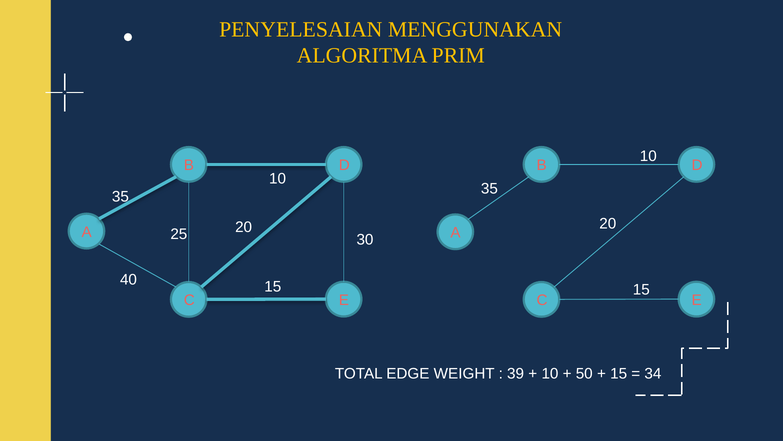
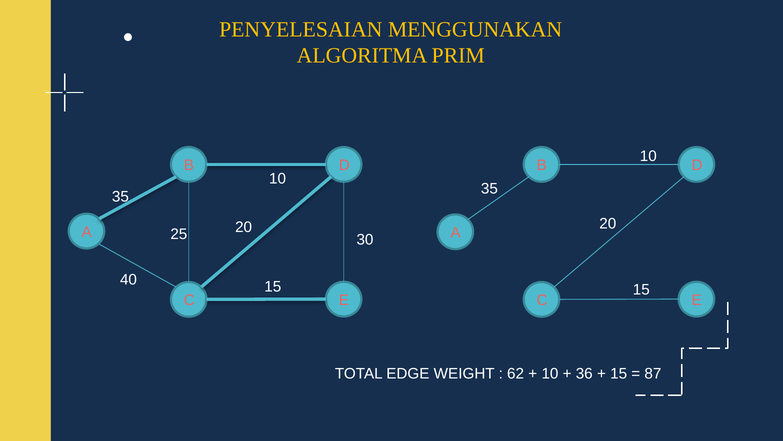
39: 39 -> 62 (516, 373)
50: 50 -> 36 (584, 373)
34: 34 -> 87 (653, 373)
